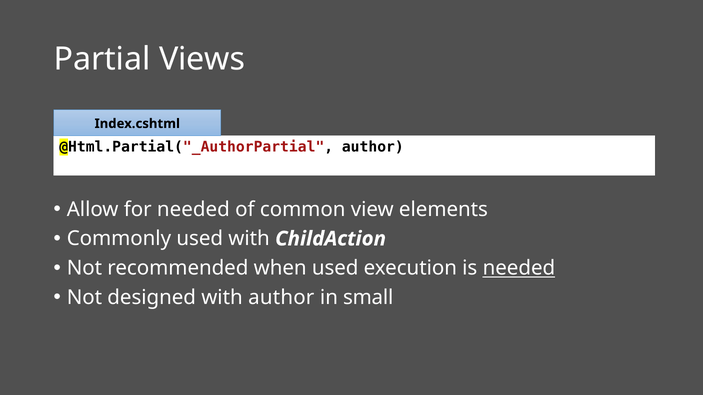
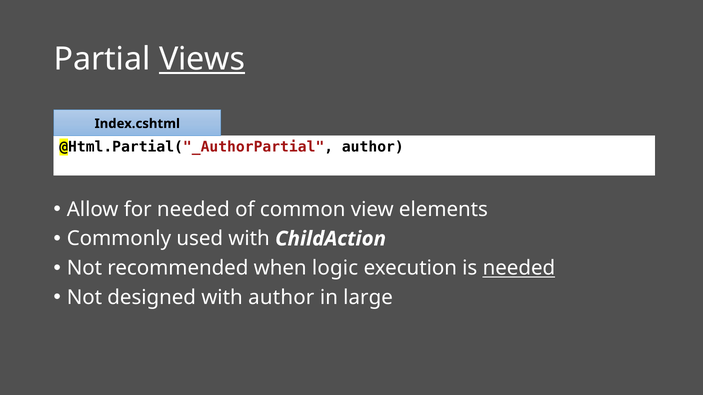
Views underline: none -> present (202, 59)
when used: used -> logic (335, 268)
small: small -> large (368, 298)
